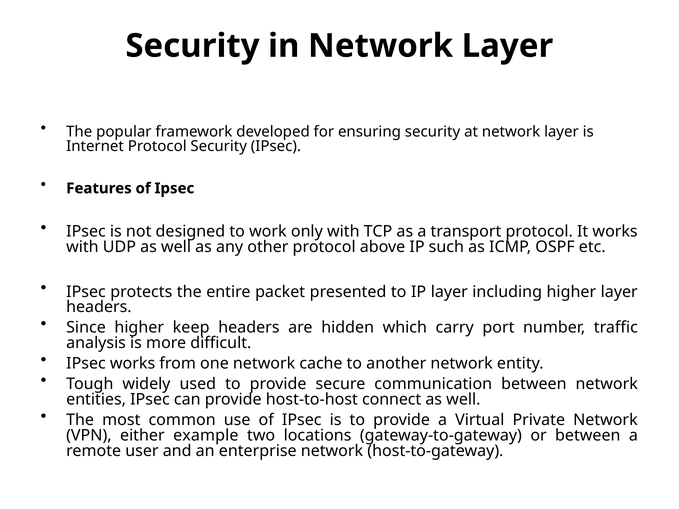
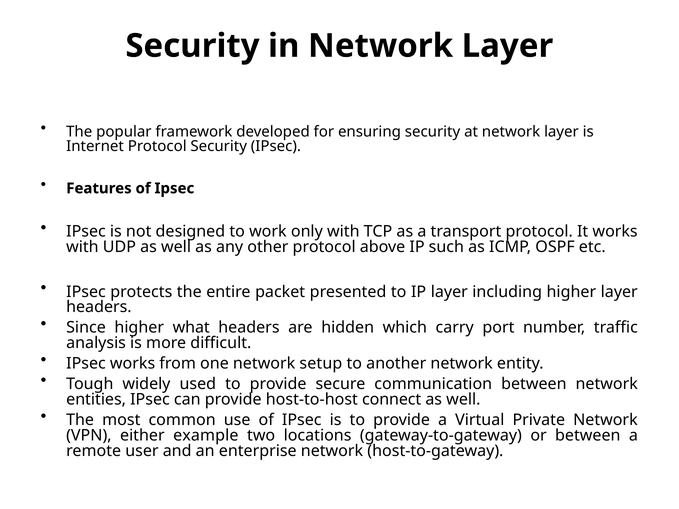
keep: keep -> what (191, 328)
cache: cache -> setup (321, 364)
